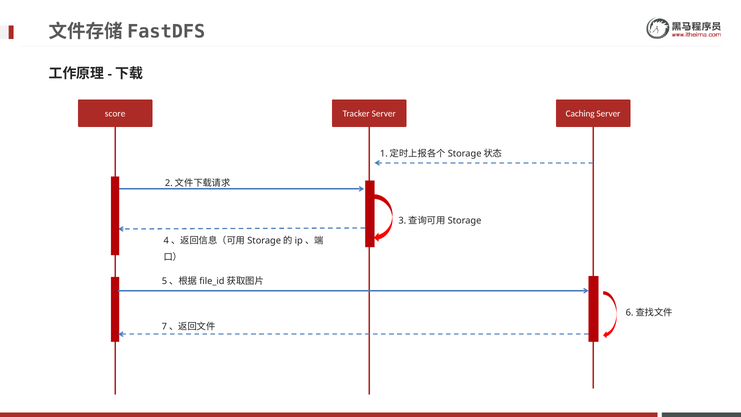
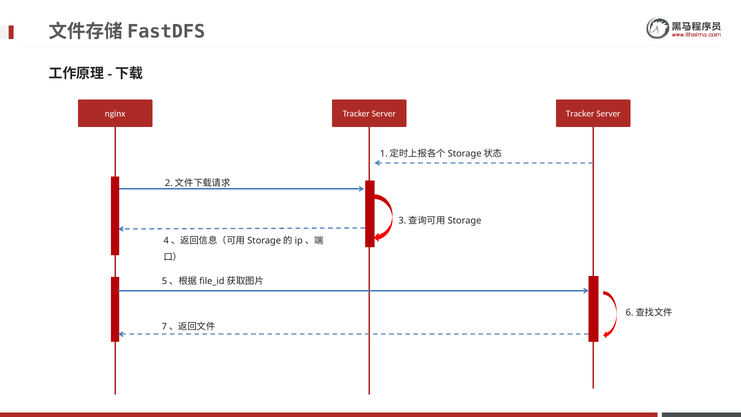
score: score -> nginx (115, 114)
Server Caching: Caching -> Tracker (580, 114)
